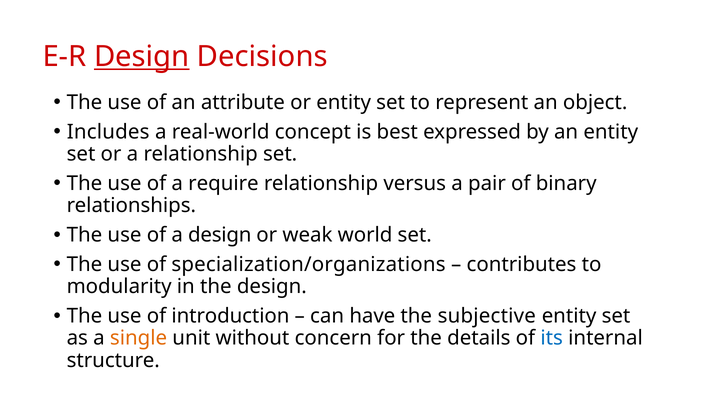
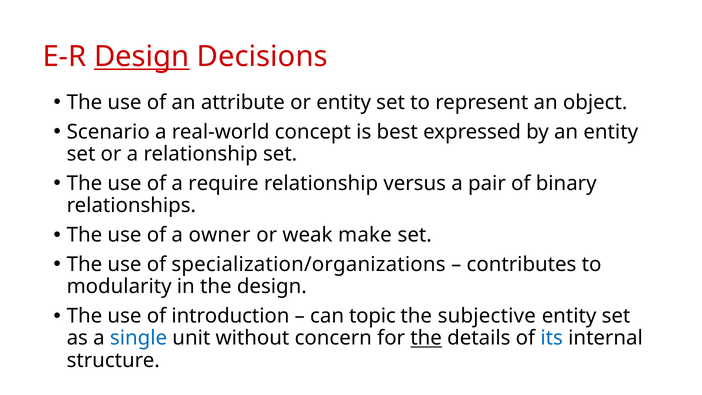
Includes: Includes -> Scenario (108, 132)
a design: design -> owner (220, 235)
world: world -> make (365, 235)
have: have -> topic (372, 316)
single colour: orange -> blue (139, 338)
the underline: none -> present (426, 338)
